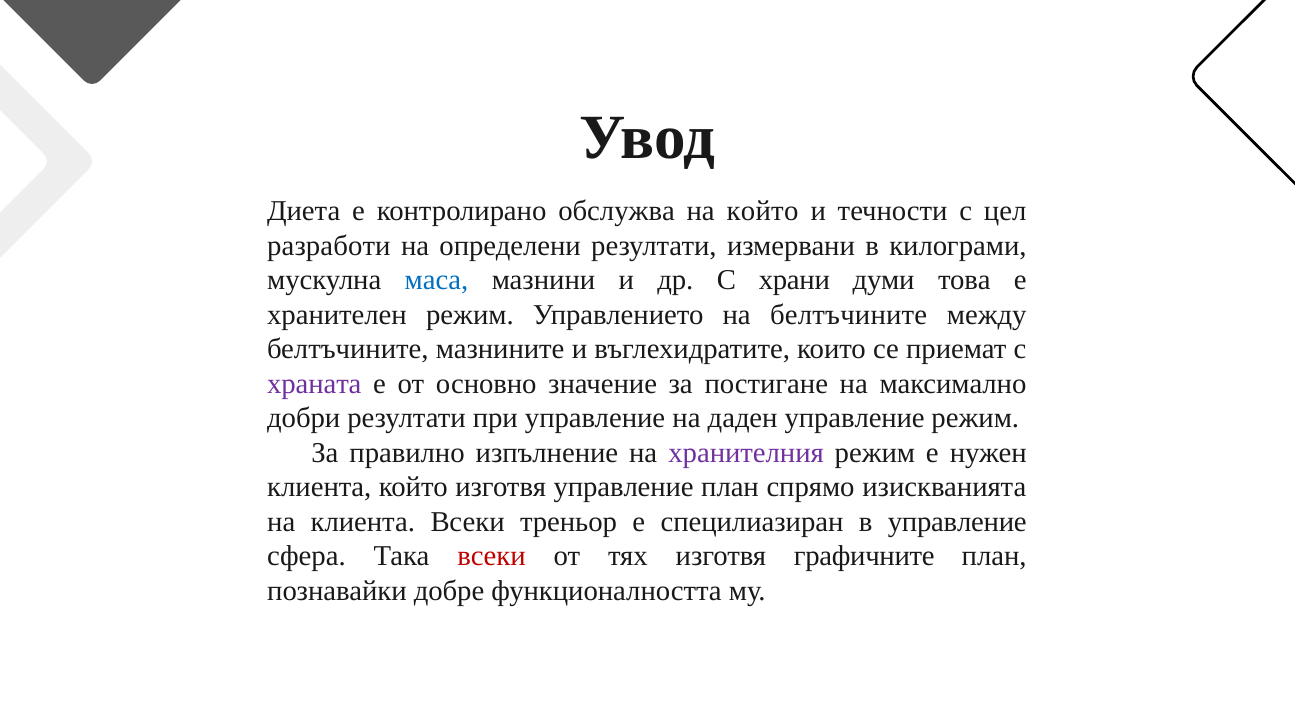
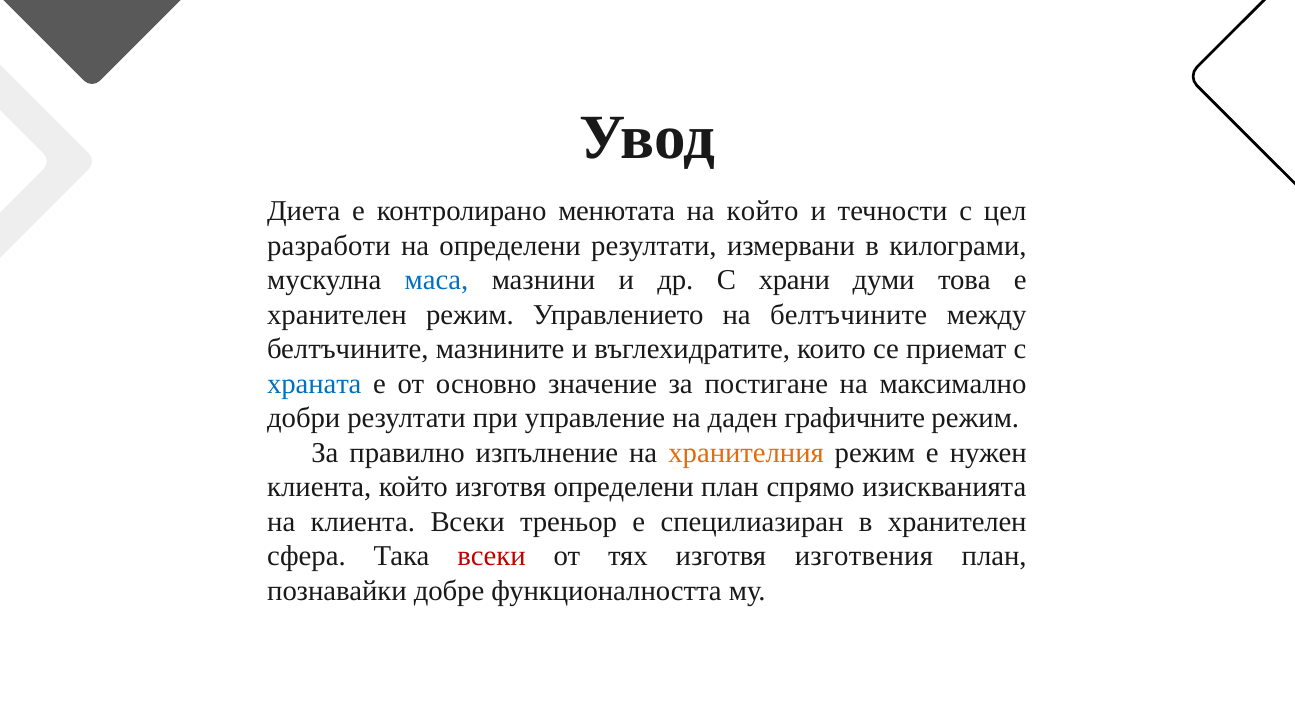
обслужва: обслужва -> менютата (617, 211)
храната colour: purple -> blue (314, 384)
даден управление: управление -> графичните (855, 419)
хранителния colour: purple -> orange (746, 453)
изготвя управление: управление -> определени (624, 488)
в управление: управление -> хранителен (957, 522)
графичните: графичните -> изготвения (864, 557)
